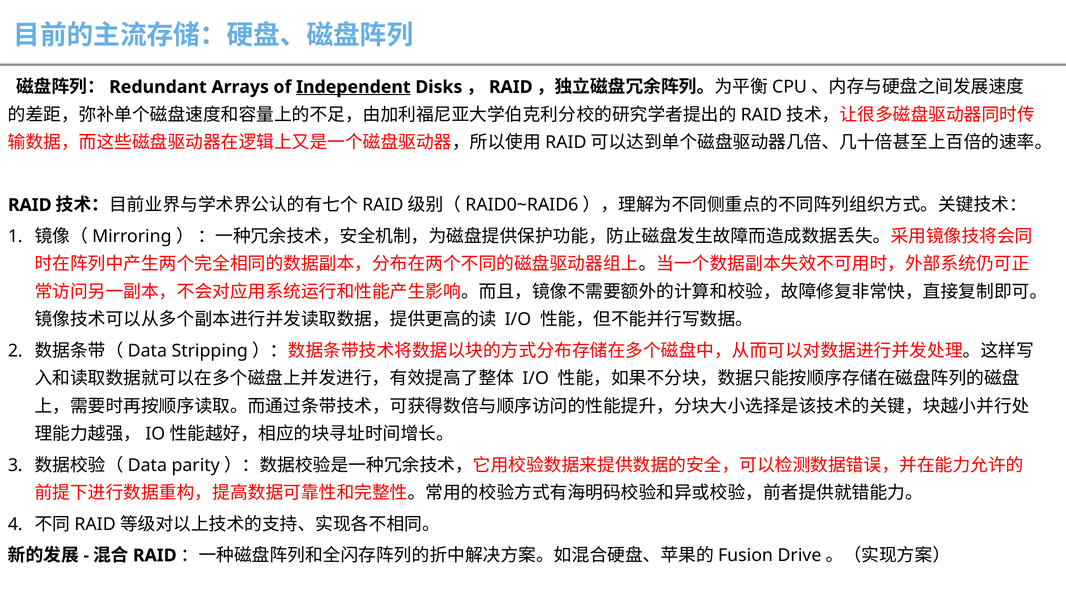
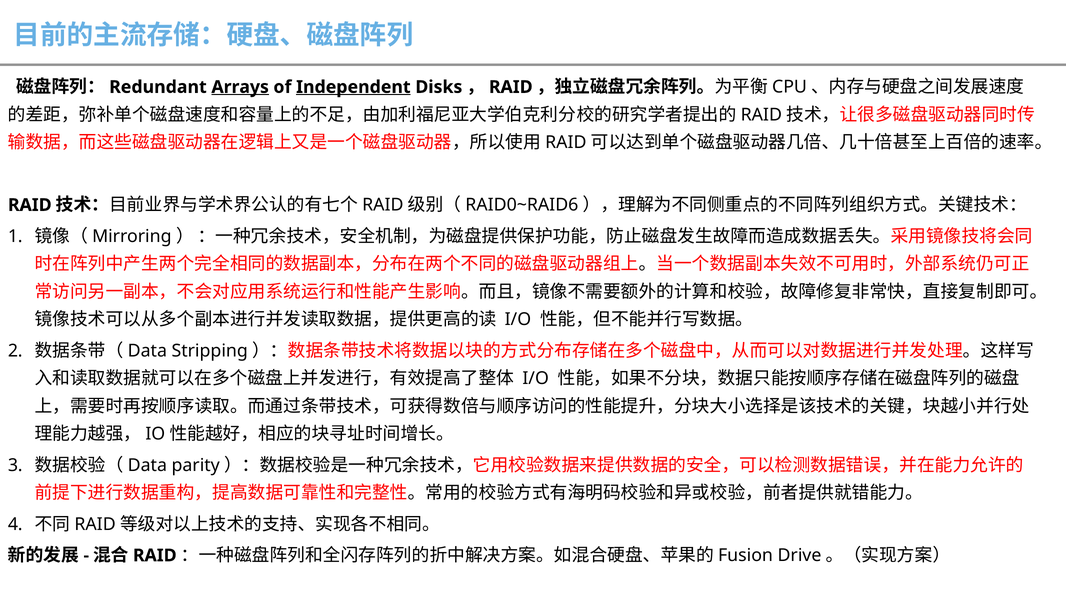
Arrays underline: none -> present (240, 87)
